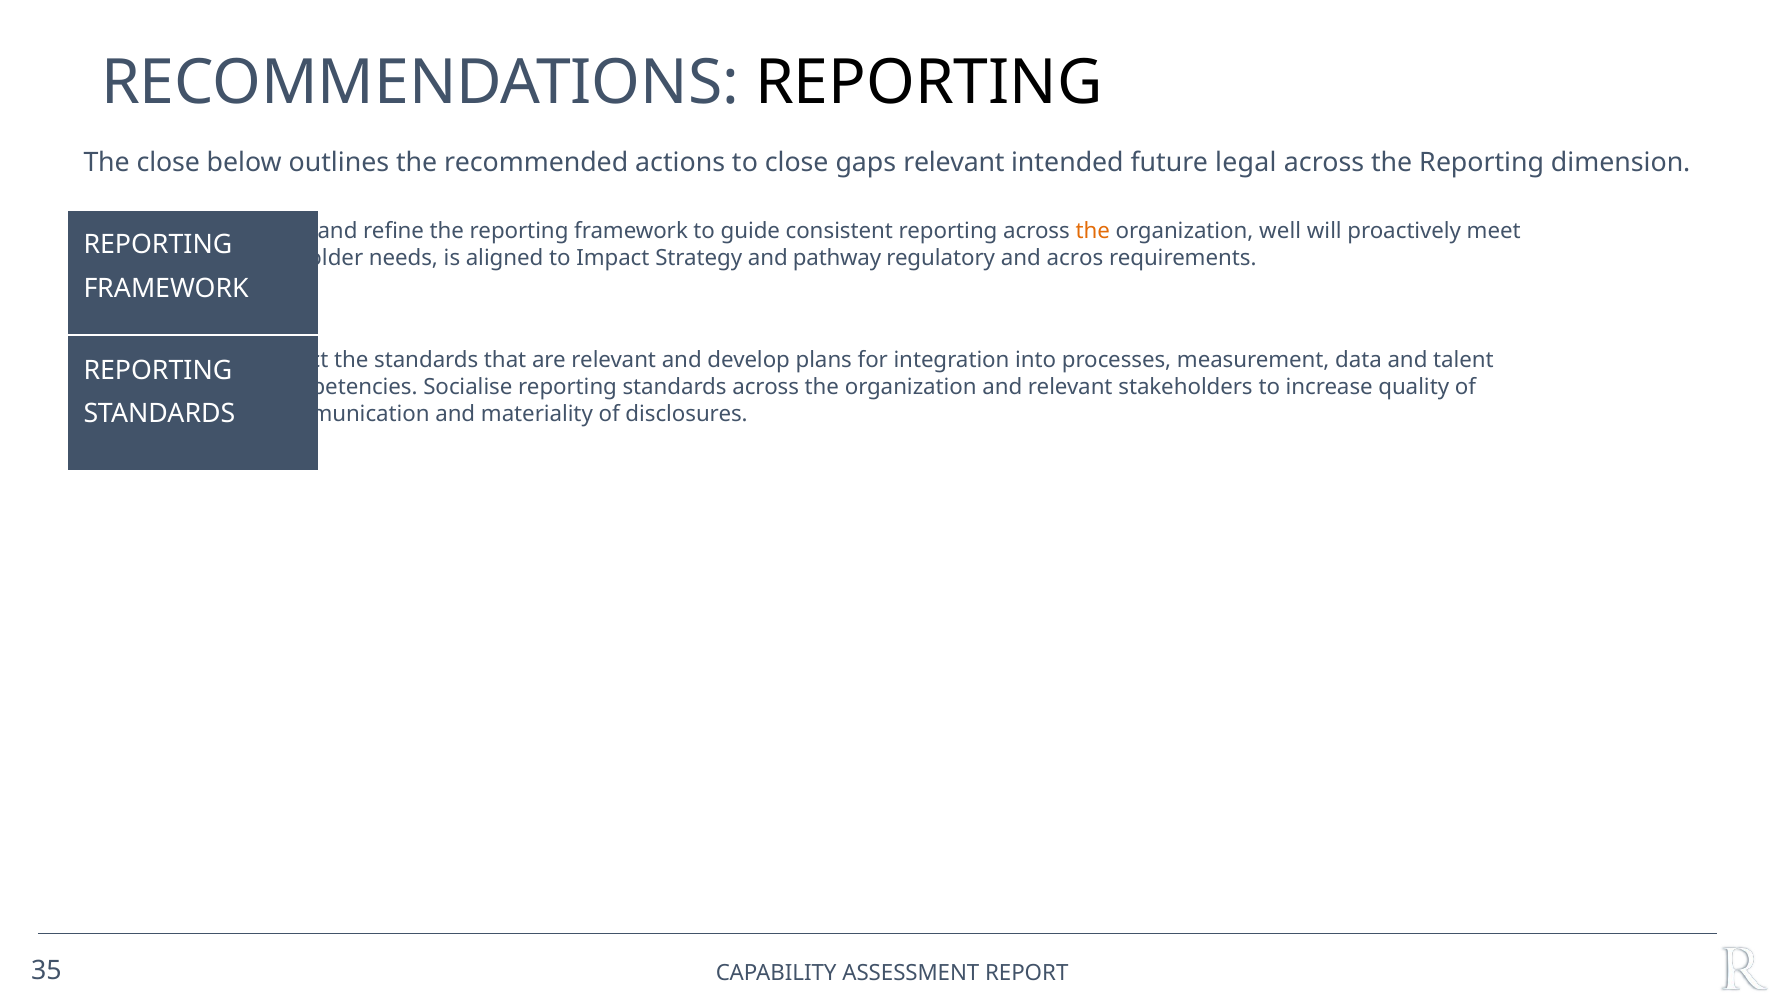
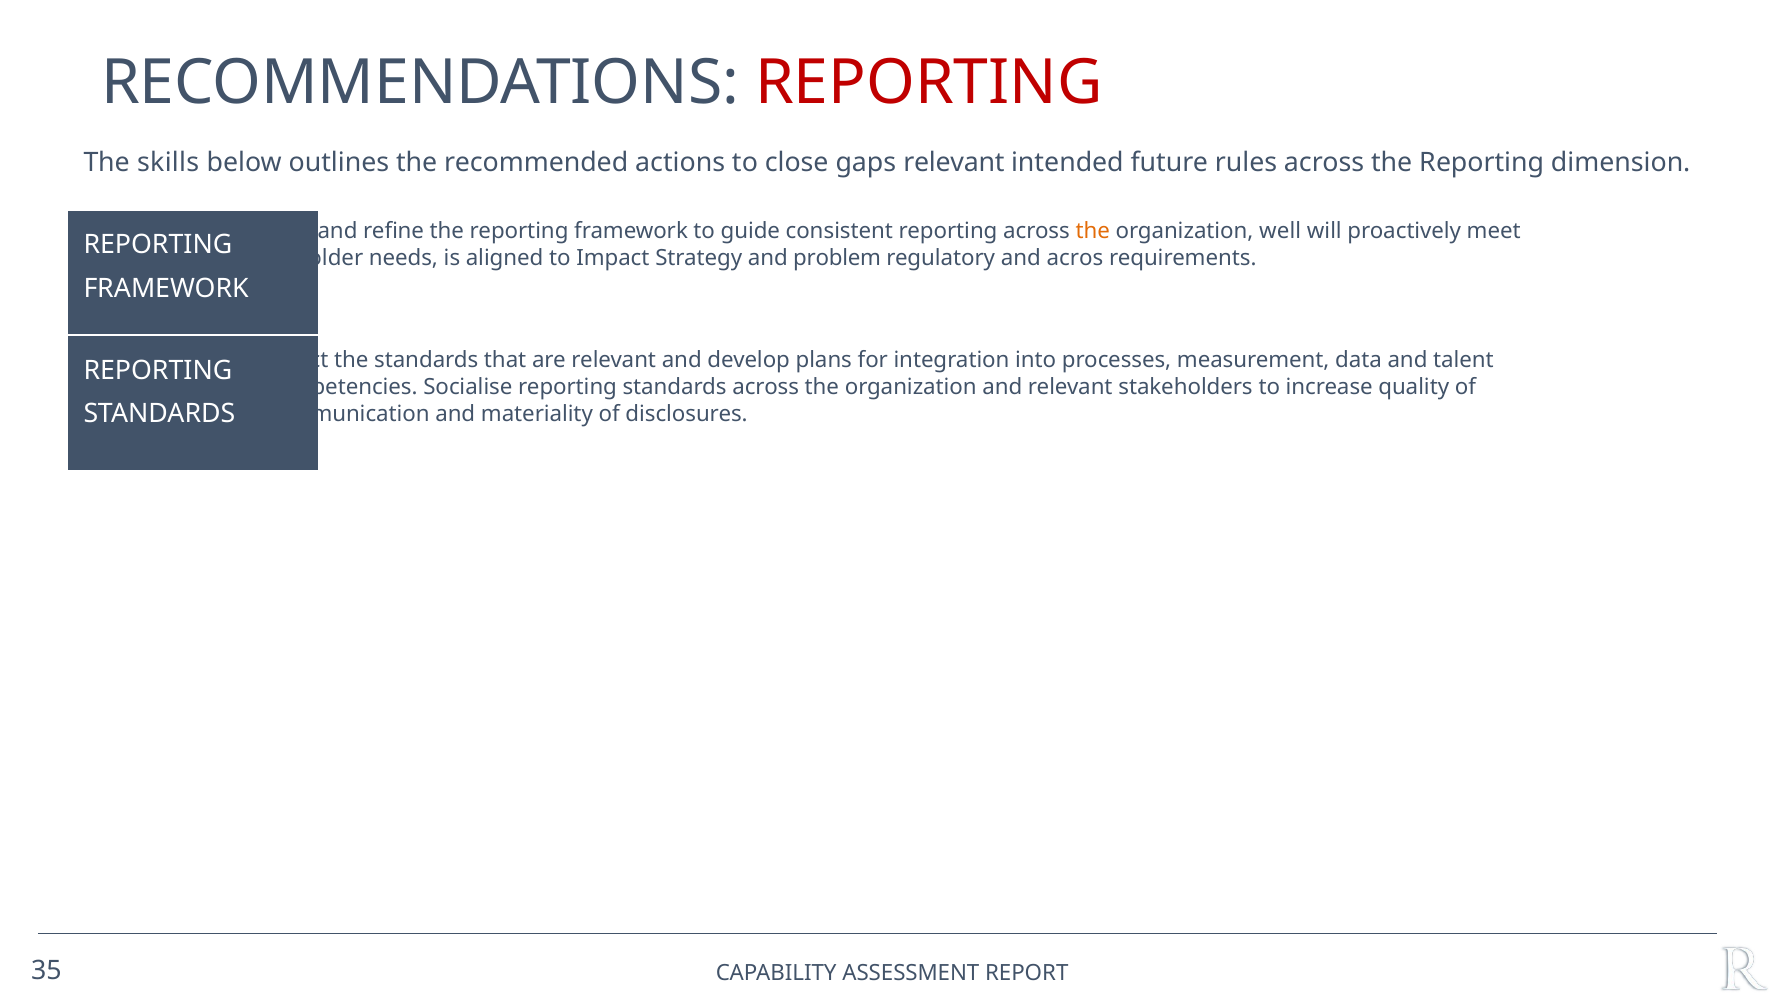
REPORTING colour: black -> red (929, 82)
The close: close -> skills (168, 162)
legal: legal -> rules (1246, 162)
pathway: pathway -> problem (837, 258)
